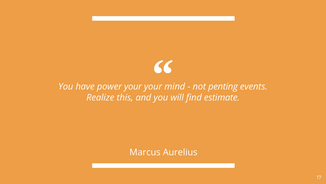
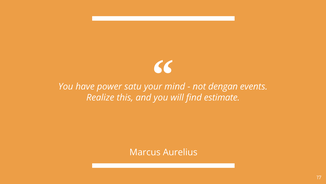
power your: your -> satu (133, 86)
penting: penting -> dengan (223, 86)
